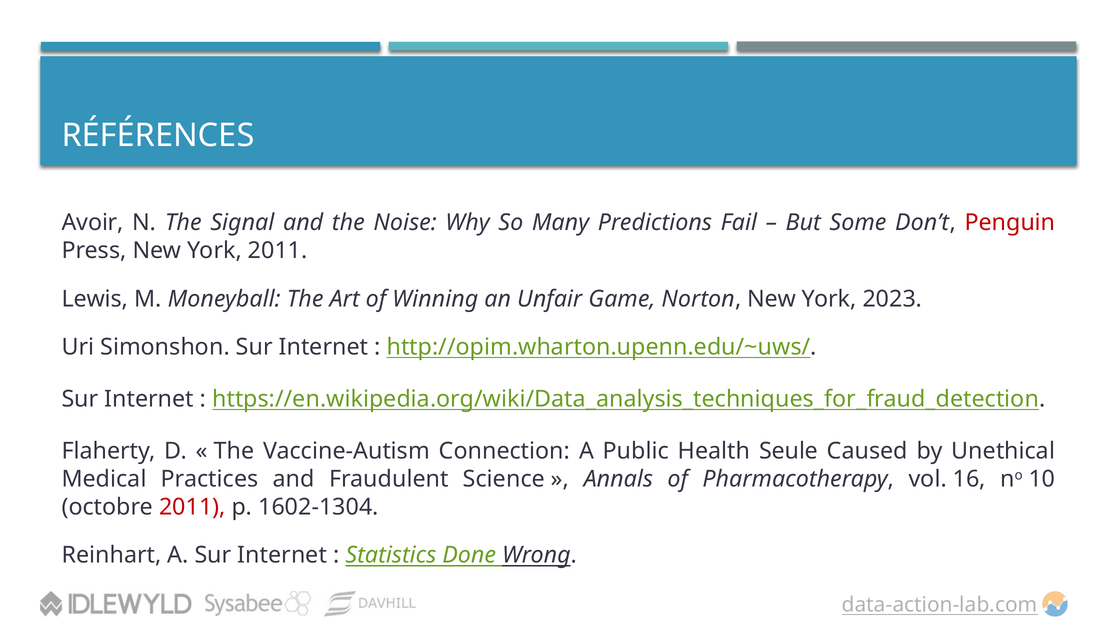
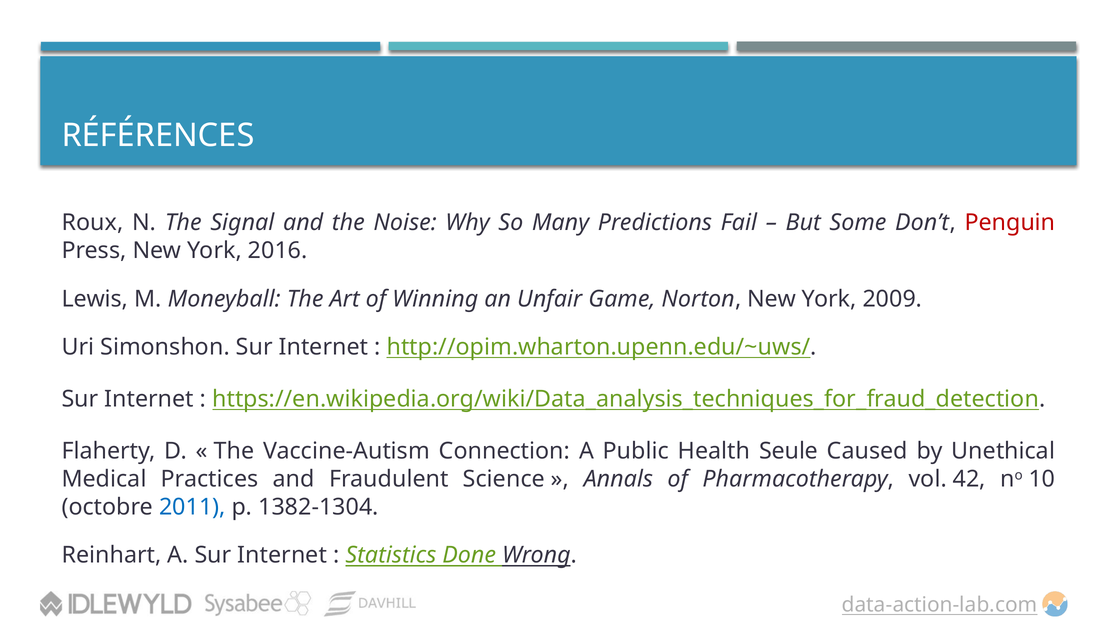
Avoir: Avoir -> Roux (93, 223)
York 2011: 2011 -> 2016 (278, 251)
2023: 2023 -> 2009 (892, 299)
16: 16 -> 42 (969, 479)
2011 colour: red -> blue (192, 507)
1602-1304: 1602-1304 -> 1382-1304 (318, 507)
